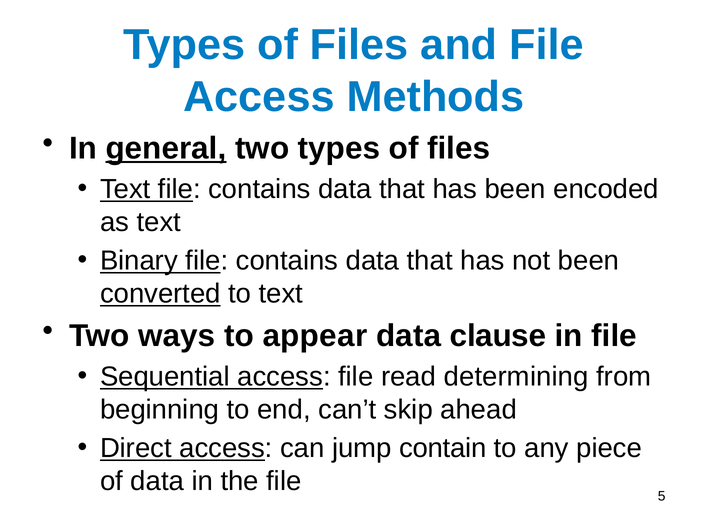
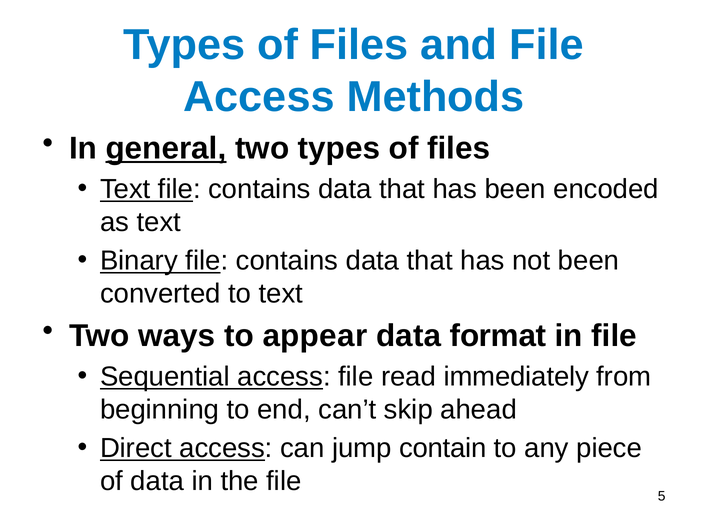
converted underline: present -> none (160, 294)
clause: clause -> format (498, 336)
determining: determining -> immediately (516, 377)
